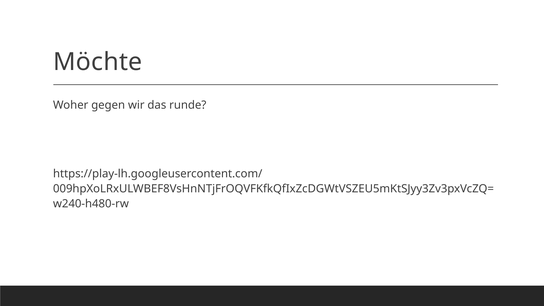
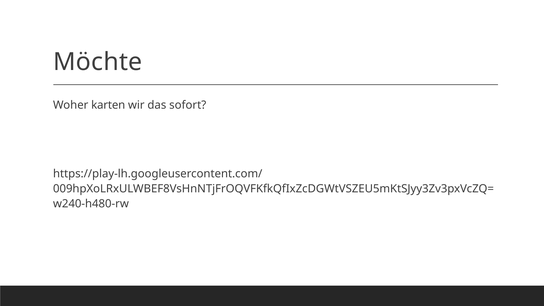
gegen: gegen -> karten (108, 105)
runde: runde -> sofort (188, 105)
